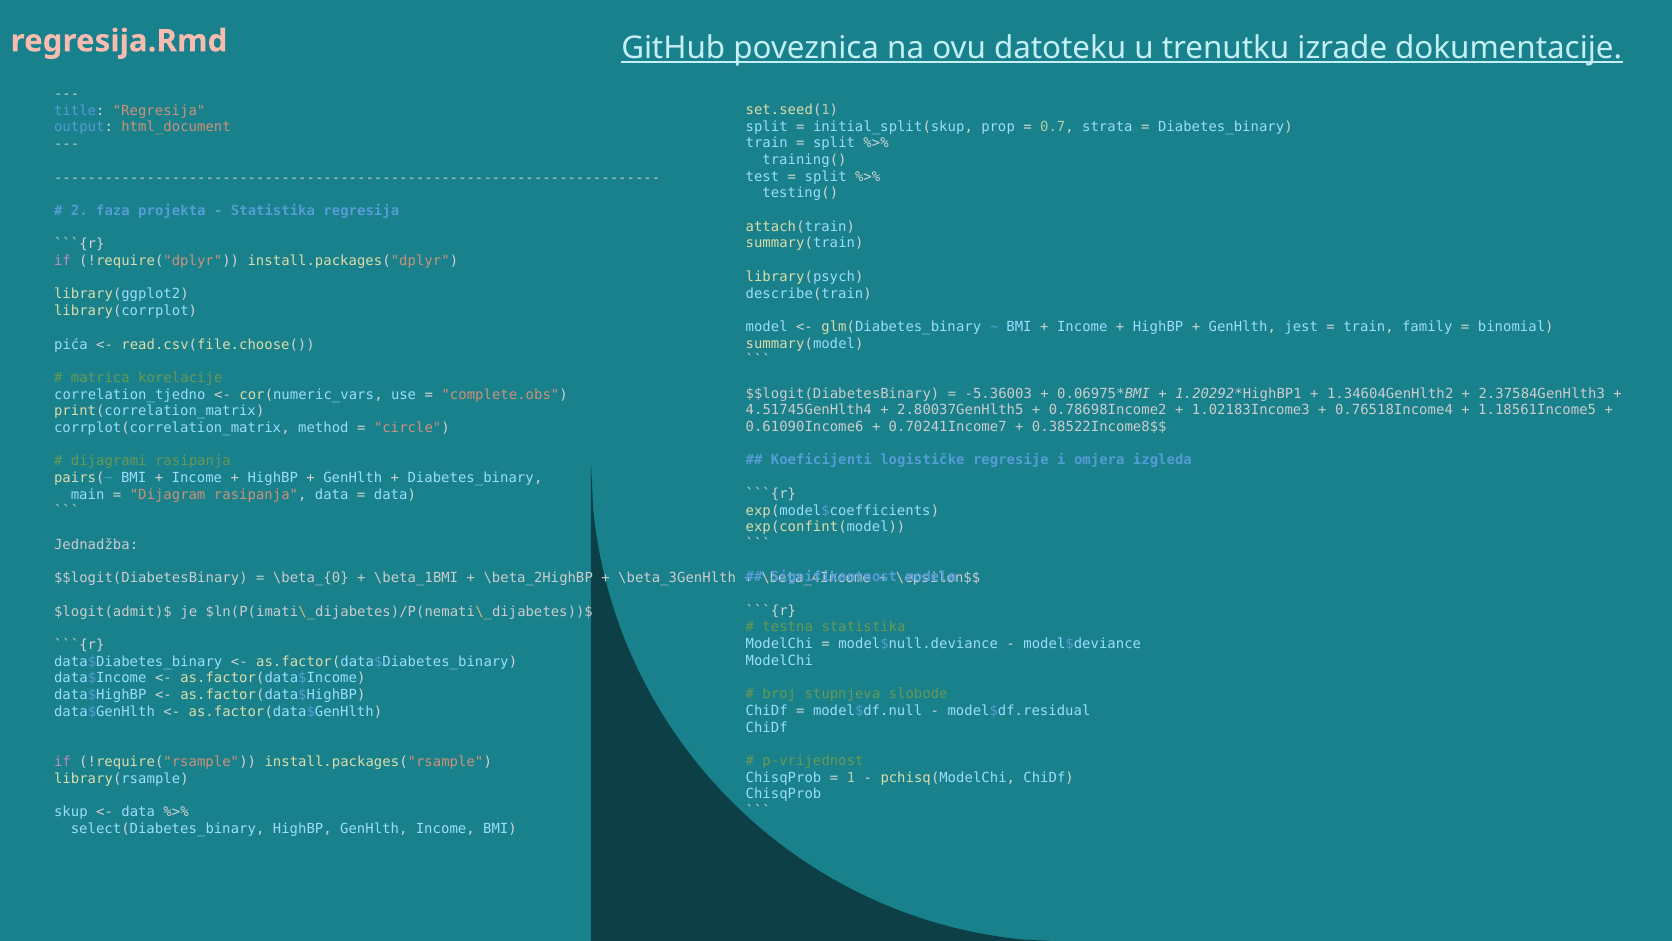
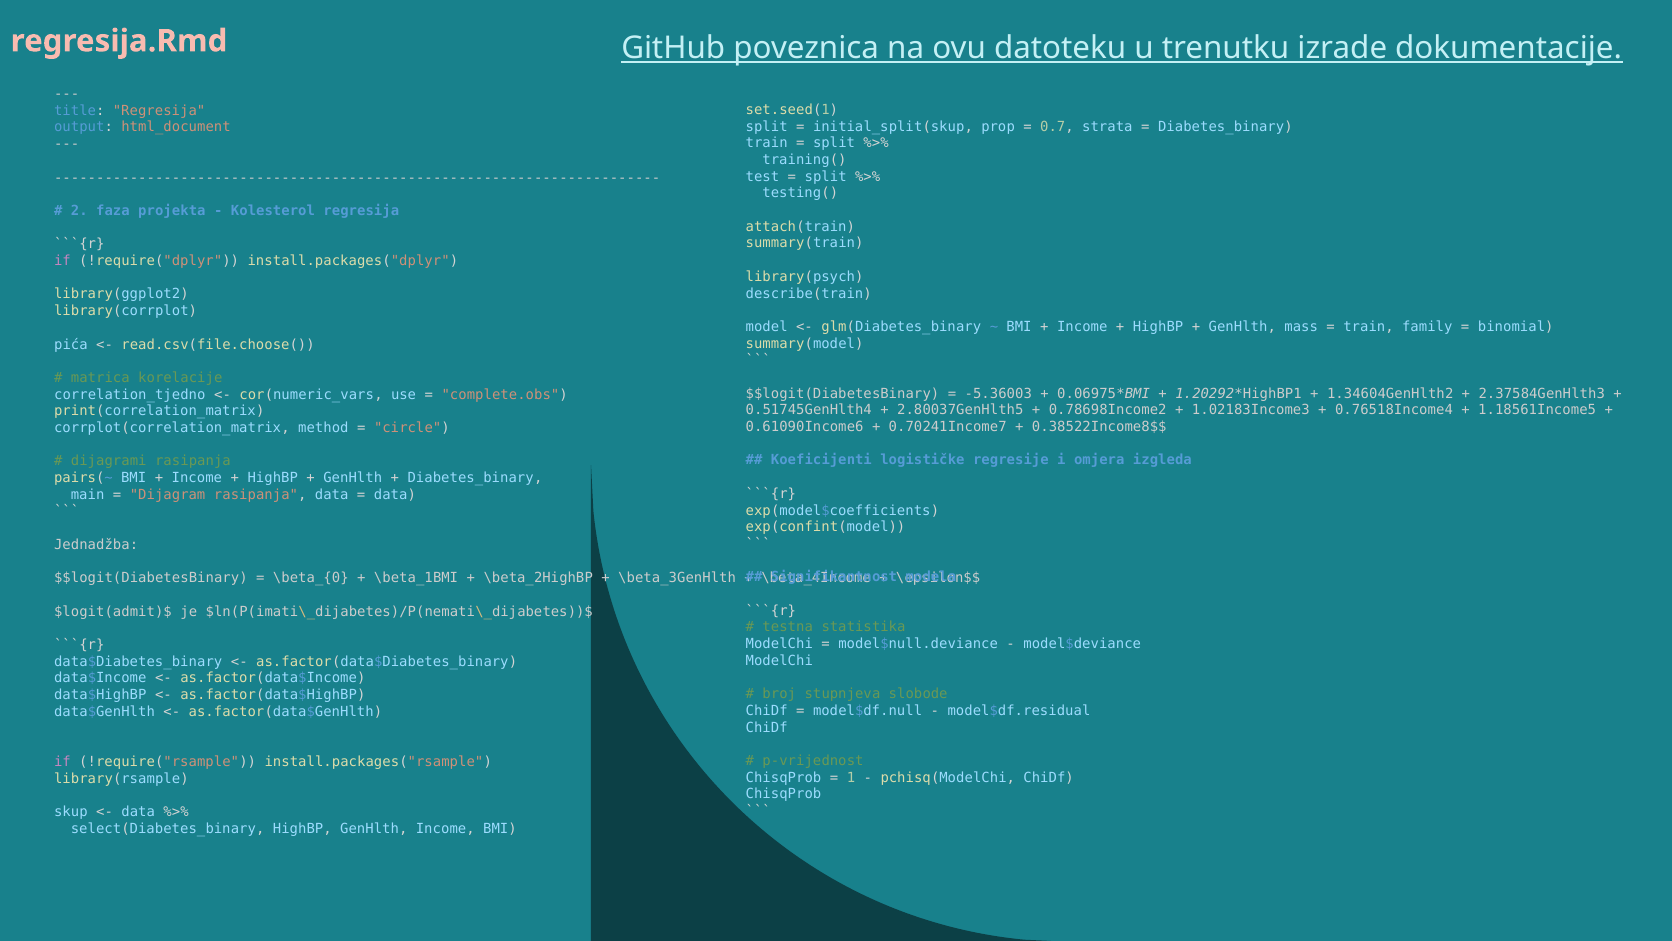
Statistika: Statistika -> Kolesterol (273, 211)
jest: jest -> mass (1301, 327)
4.51745GenHlth4: 4.51745GenHlth4 -> 0.51745GenHlth4 (809, 410)
